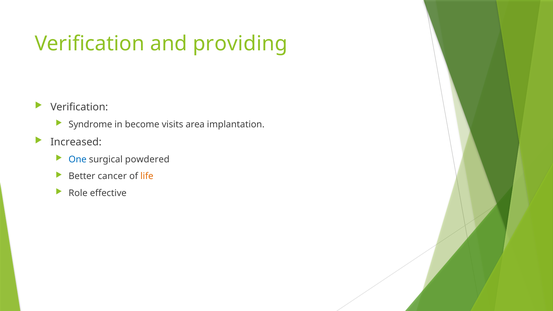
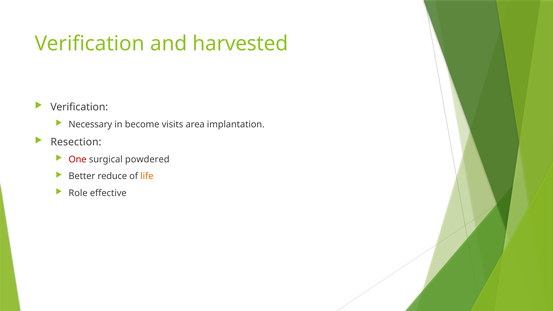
providing: providing -> harvested (240, 44)
Syndrome: Syndrome -> Necessary (90, 124)
Increased: Increased -> Resection (76, 142)
One colour: blue -> red (78, 159)
cancer: cancer -> reduce (112, 176)
